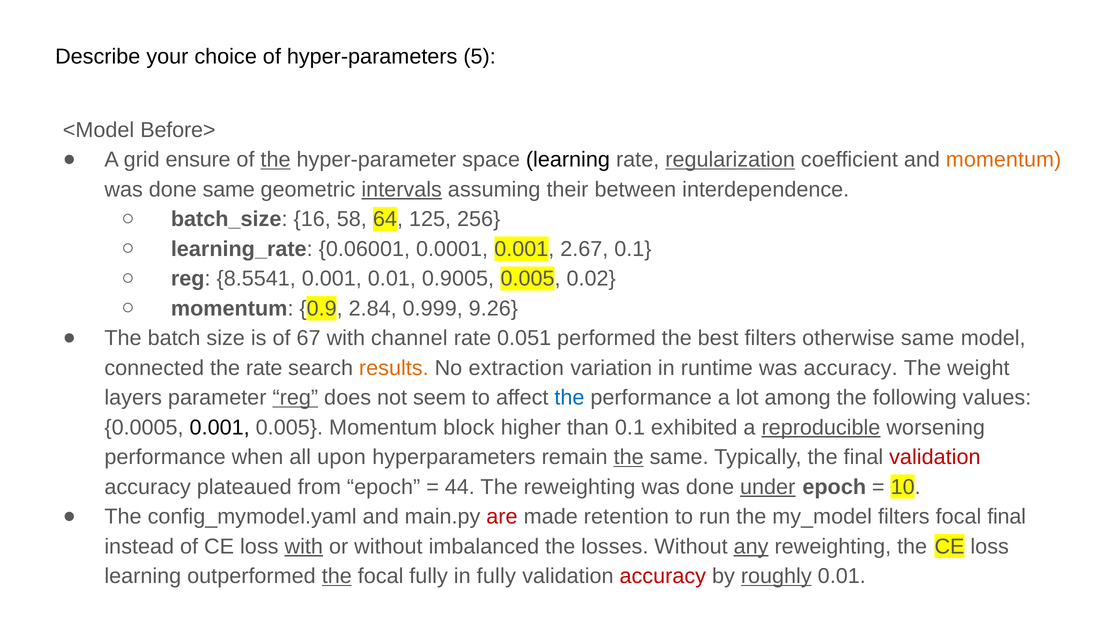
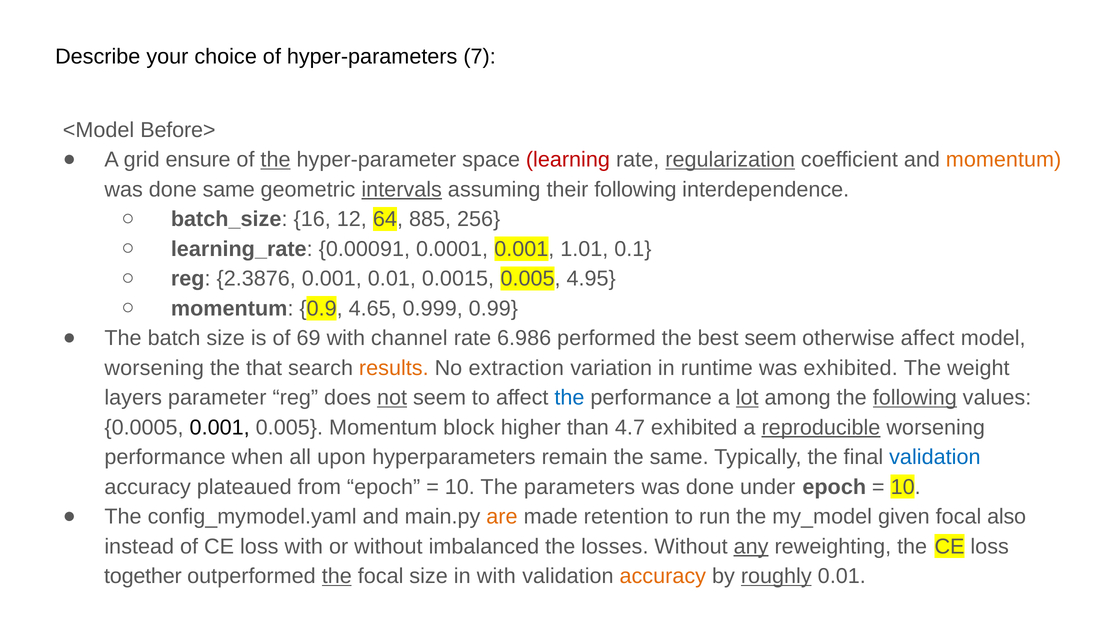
5: 5 -> 7 (480, 57)
learning colour: black -> red (568, 160)
their between: between -> following (635, 190)
58: 58 -> 12 (352, 219)
125: 125 -> 885 (430, 219)
0.06001: 0.06001 -> 0.00091 (364, 249)
2.67: 2.67 -> 1.01 (584, 249)
8.5541: 8.5541 -> 2.3876 (256, 279)
0.9005: 0.9005 -> 0.0015 (458, 279)
0.02: 0.02 -> 4.95 (591, 279)
2.84: 2.84 -> 4.65 (373, 309)
9.26: 9.26 -> 0.99 (493, 309)
67: 67 -> 69 (309, 338)
0.051: 0.051 -> 6.986 (524, 338)
best filters: filters -> seem (771, 338)
otherwise same: same -> affect (928, 338)
connected: connected -> worsening (154, 368)
the rate: rate -> that (264, 368)
was accuracy: accuracy -> exhibited (851, 368)
reg underline: present -> none (295, 398)
not underline: none -> present (392, 398)
lot underline: none -> present (747, 398)
following underline: none -> present (915, 398)
than 0.1: 0.1 -> 4.7 (630, 428)
the underline: present -> none (629, 457)
validation colour: red -> blue (935, 457)
44: 44 -> 10 (460, 487)
The reweighting: reweighting -> parameters (580, 487)
under underline: present -> none (768, 487)
are colour: red -> orange (502, 517)
my_model filters: filters -> given (904, 517)
focal final: final -> also (1007, 517)
with underline: present -> none (304, 547)
learning: learning -> together (143, 577)
focal fully: fully -> size (429, 577)
in fully: fully -> with (496, 577)
accuracy colour: red -> orange (663, 577)
